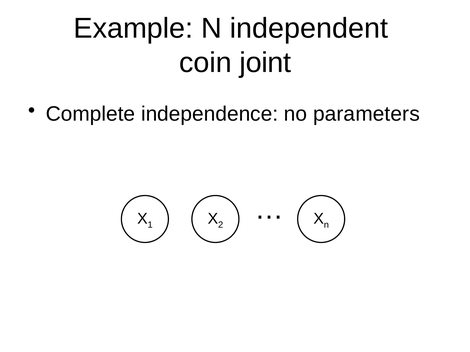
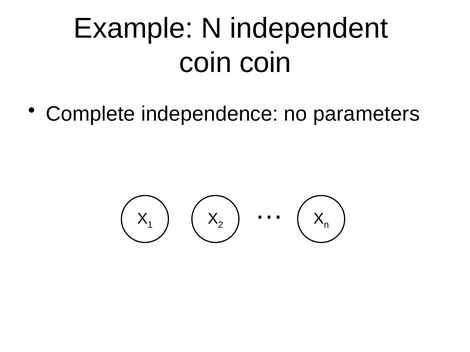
coin joint: joint -> coin (265, 63)
